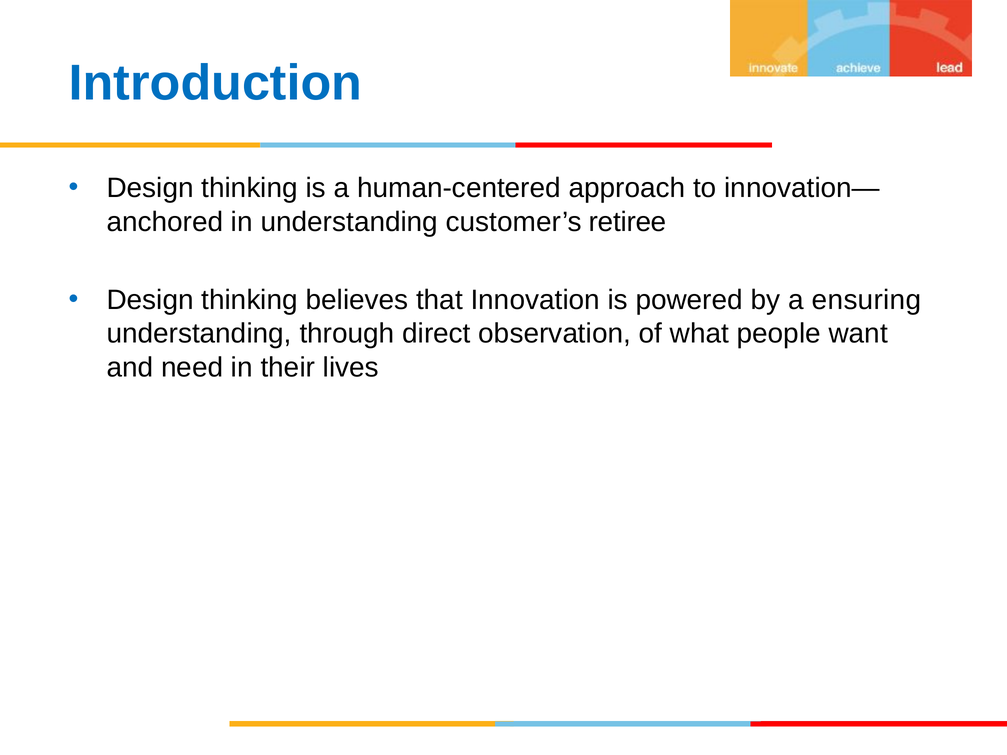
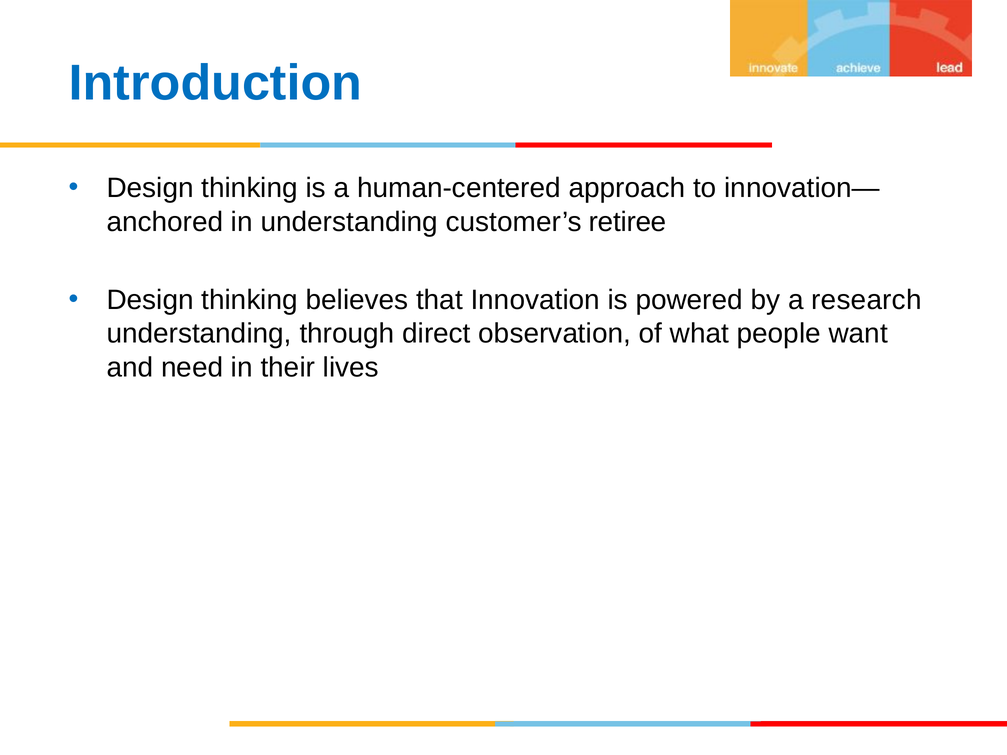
ensuring: ensuring -> research (867, 300)
